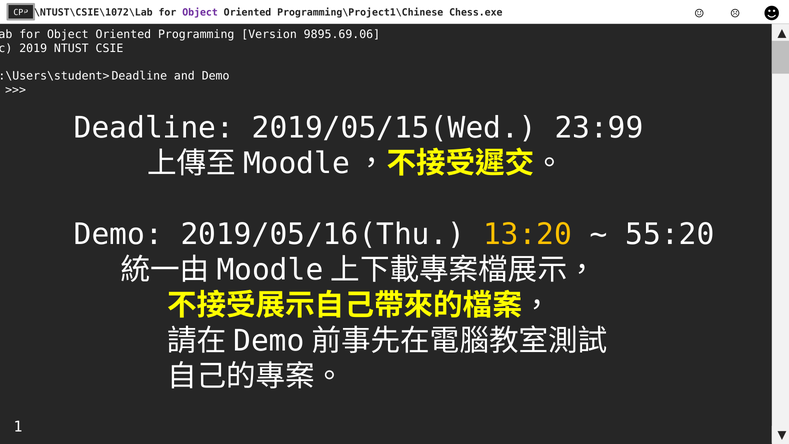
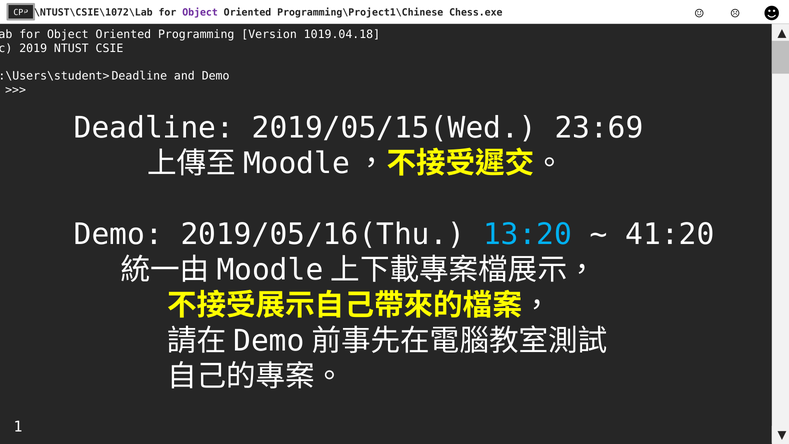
9895.69.06: 9895.69.06 -> 1019.04.18 (342, 35)
23:99: 23:99 -> 23:69 (599, 128)
13:20 colour: yellow -> light blue (528, 235)
55:20: 55:20 -> 41:20 (670, 235)
